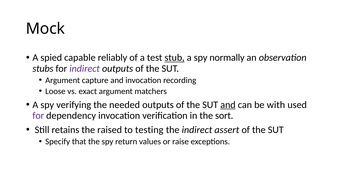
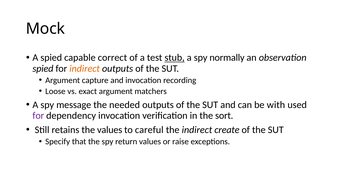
reliably: reliably -> correct (112, 58)
stubs: stubs -> spied (43, 69)
indirect colour: purple -> orange (85, 69)
verifying: verifying -> message (74, 105)
and underline: present -> none (228, 105)
the raised: raised -> values (110, 130)
testing: testing -> careful (149, 130)
assert: assert -> create (227, 130)
